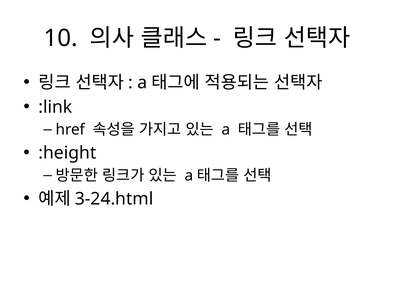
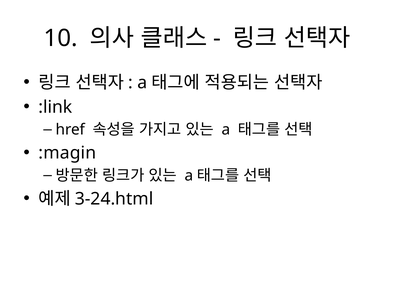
:height: :height -> :magin (67, 153)
